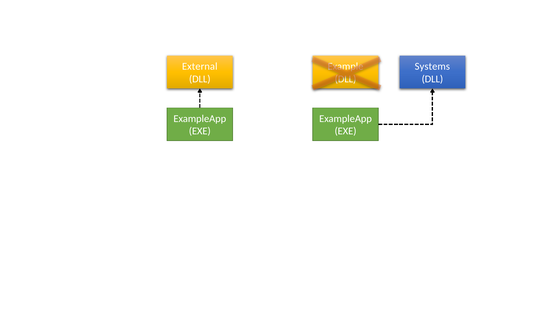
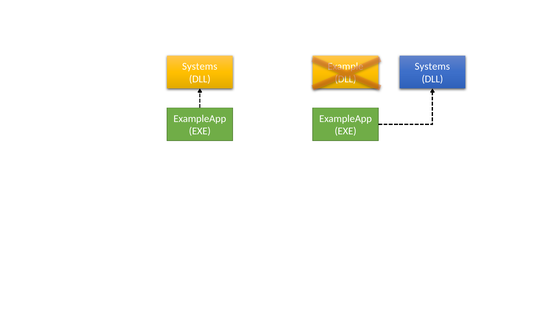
External: External -> Systems (200, 66)
